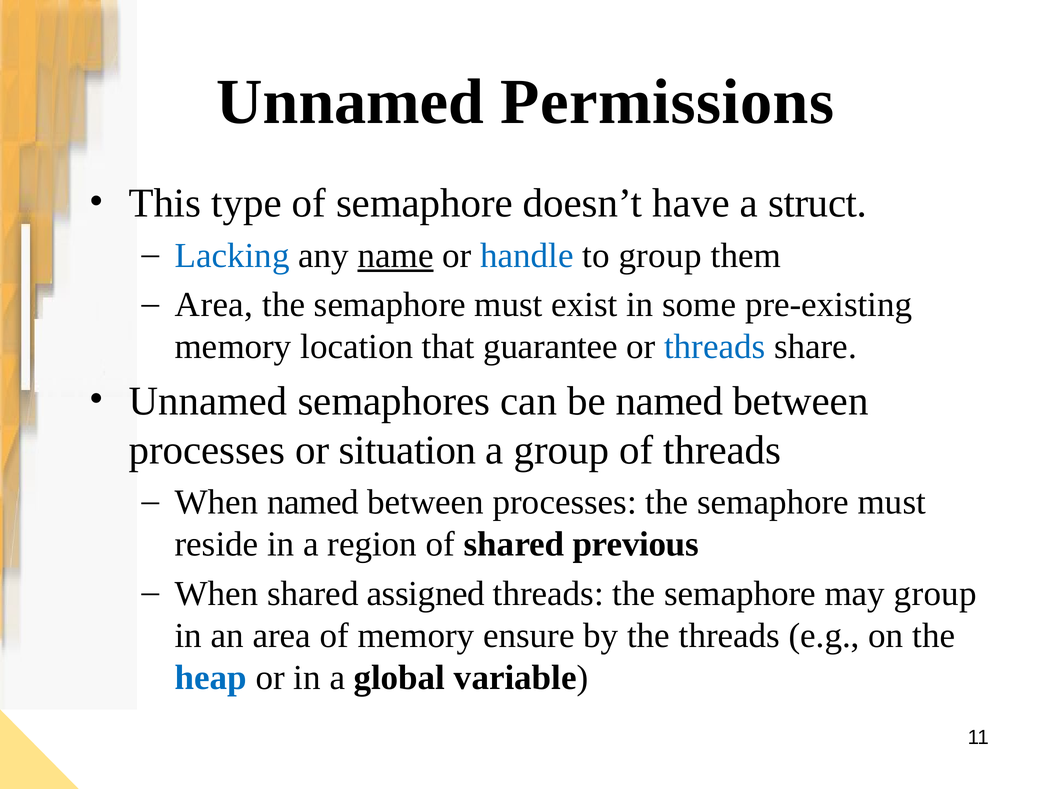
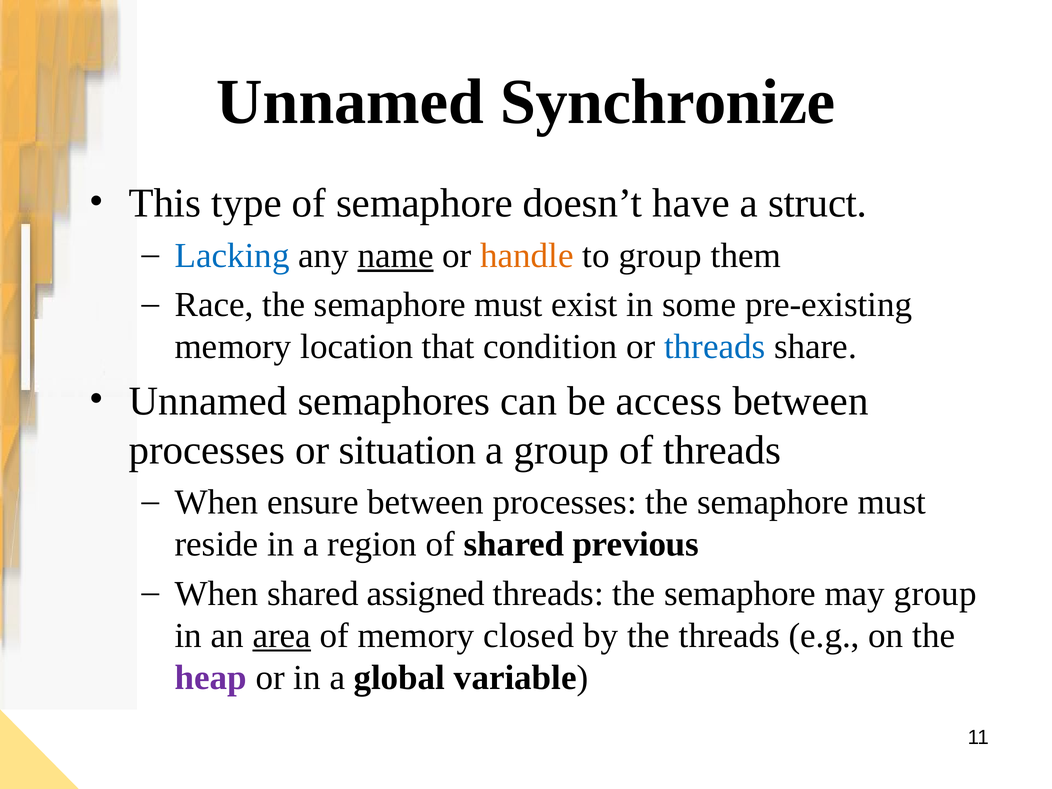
Permissions: Permissions -> Synchronize (668, 102)
handle colour: blue -> orange (527, 256)
Area: Area -> Race (214, 305)
guarantee: guarantee -> condition (550, 347)
be named: named -> access (669, 401)
When named: named -> ensure (313, 502)
area underline: none -> present (282, 636)
ensure: ensure -> closed (529, 636)
heap colour: blue -> purple (211, 678)
